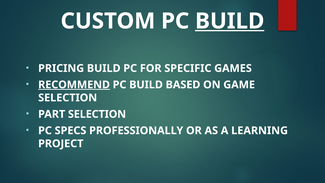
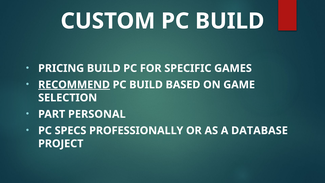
BUILD underline: present -> none (230, 21)
PART SELECTION: SELECTION -> PERSONAL (97, 114)
LEARNING: LEARNING -> DATABASE (260, 130)
